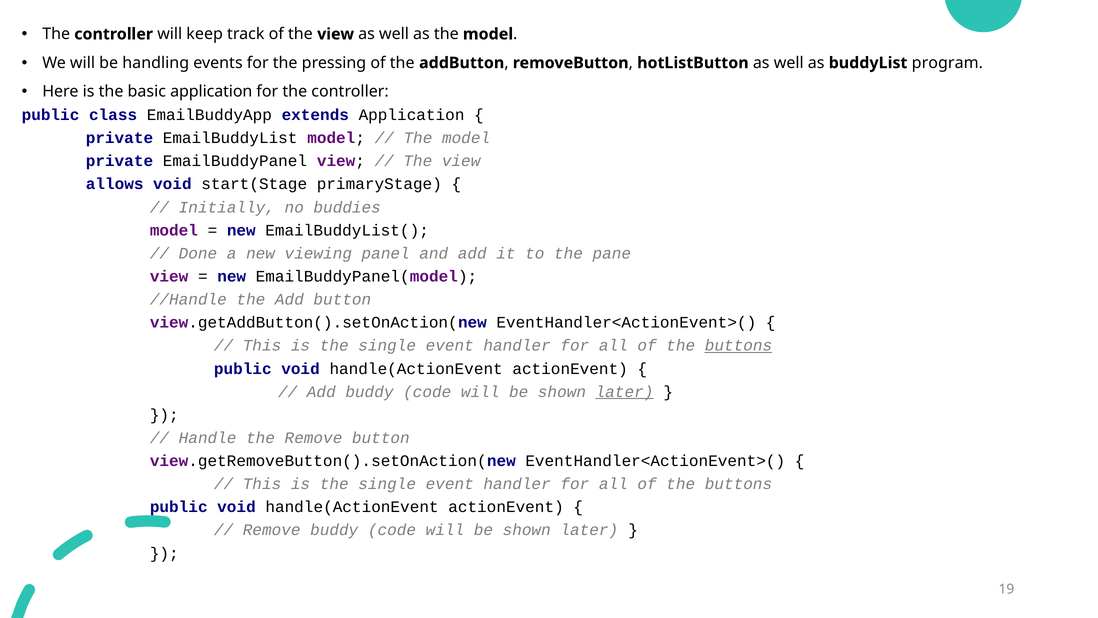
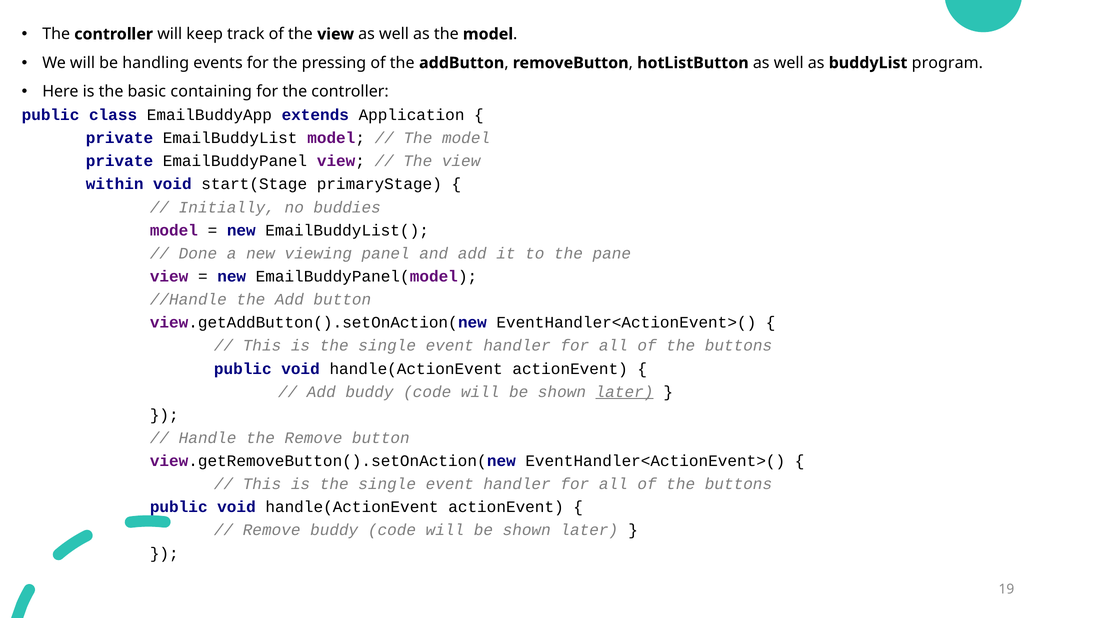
basic application: application -> containing (211, 92)
allows: allows -> within (115, 184)
buttons underline: present -> none (738, 345)
